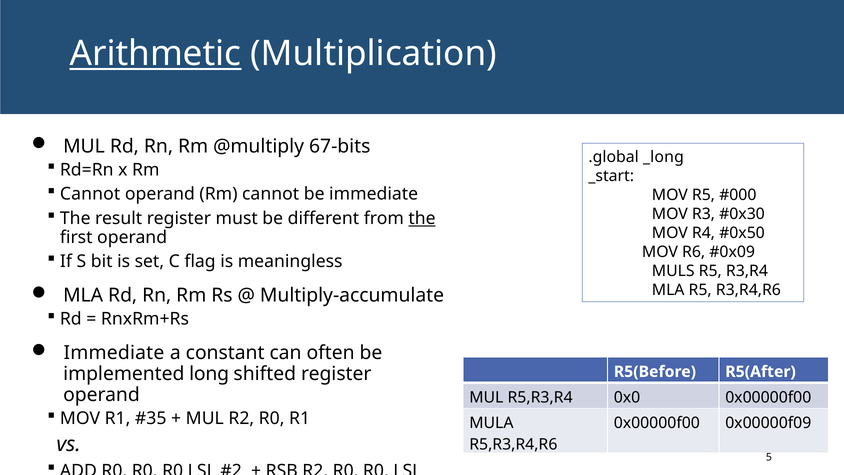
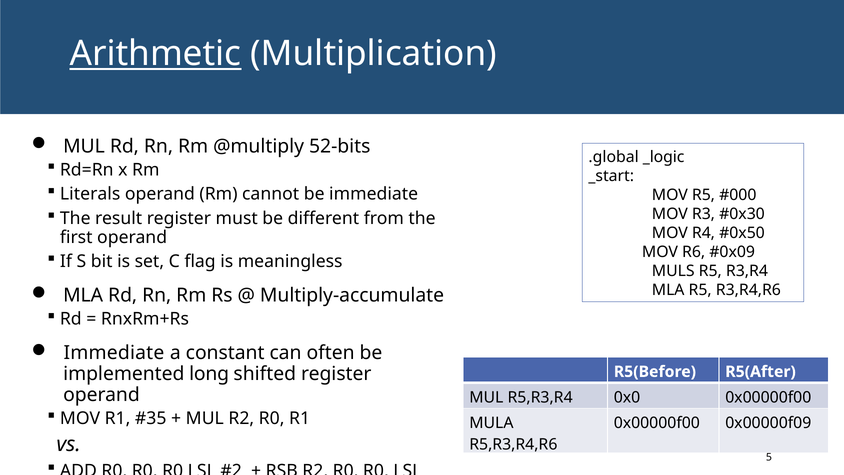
67-bits: 67-bits -> 52-bits (340, 146)
_long: _long -> _logic (664, 157)
Cannot: Cannot -> Literals (90, 194)
the underline: present -> none (422, 218)
